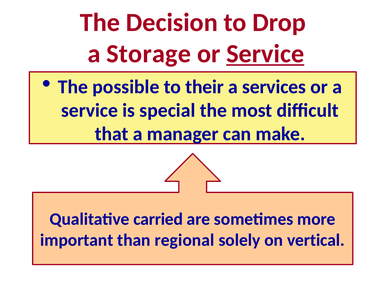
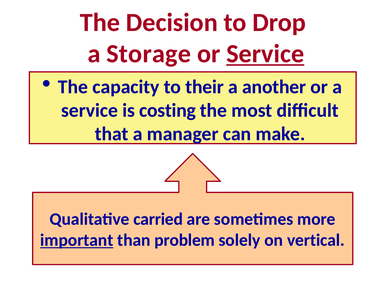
possible: possible -> capacity (126, 87)
services: services -> another (274, 87)
special: special -> costing (168, 110)
important underline: none -> present (77, 240)
regional: regional -> problem (185, 240)
